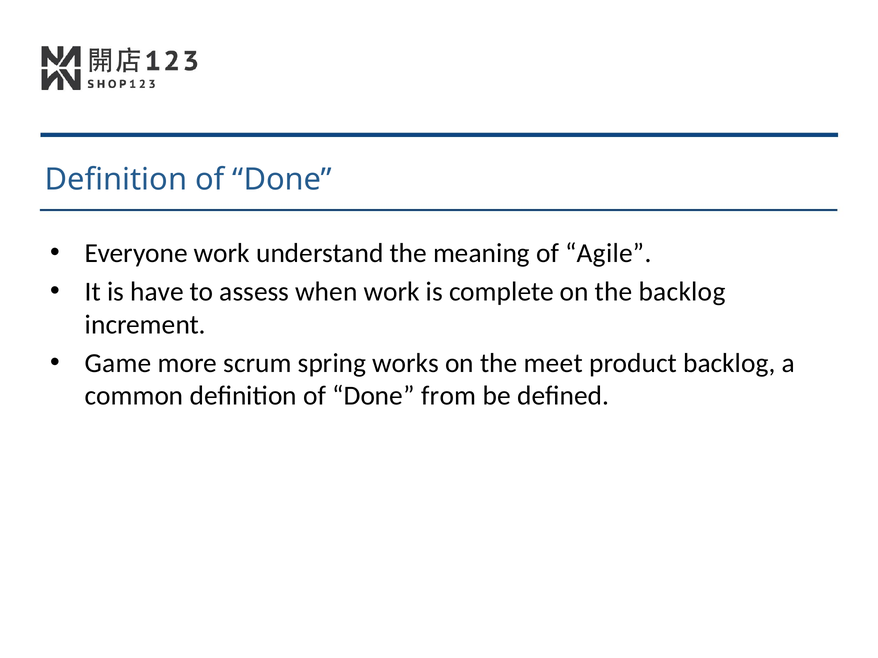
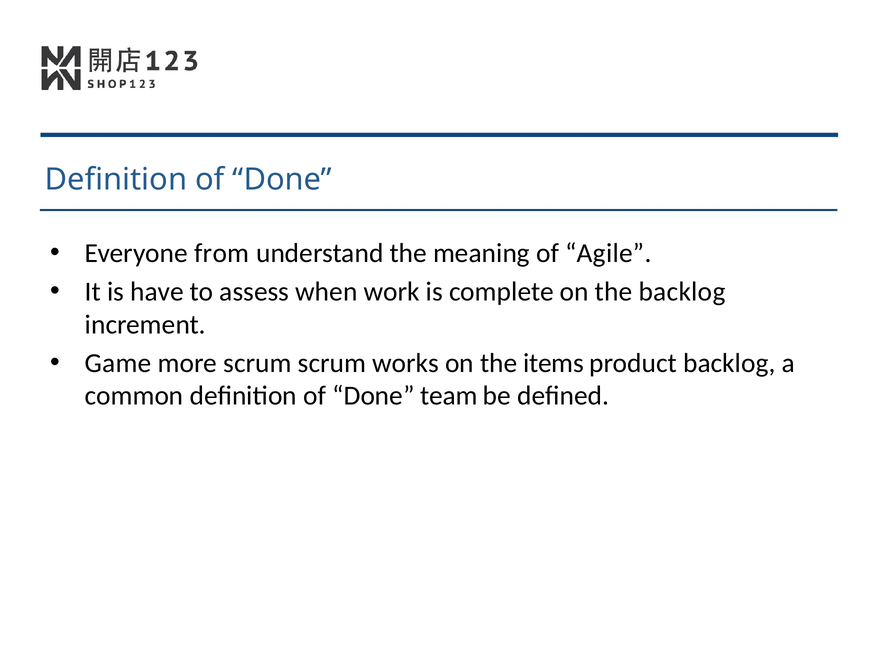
Everyone work: work -> from (222, 253)
scrum spring: spring -> scrum (332, 363)
meet: meet -> items (553, 363)
from: from -> team (449, 396)
